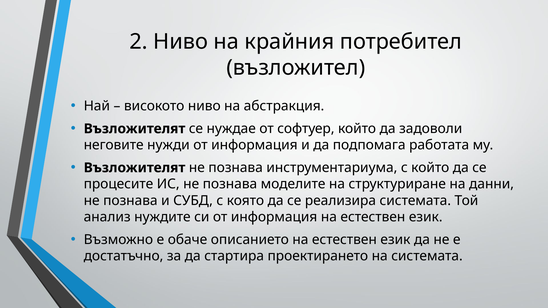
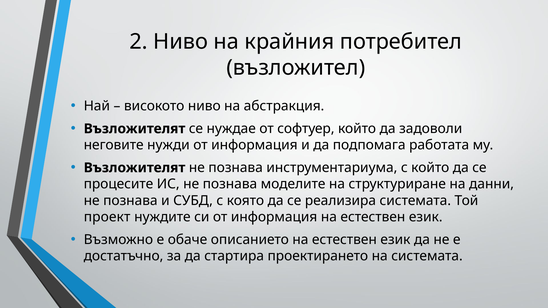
анализ: анализ -> проект (107, 217)
